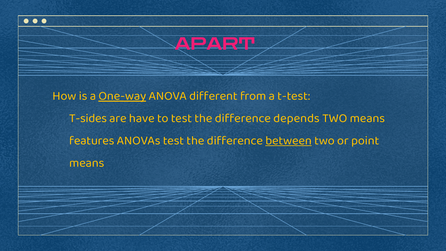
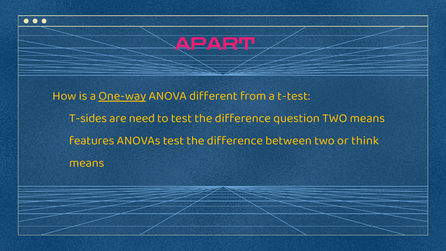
have: have -> need (142, 118)
depends: depends -> question (297, 118)
between underline: present -> none (289, 140)
point: point -> think (365, 140)
